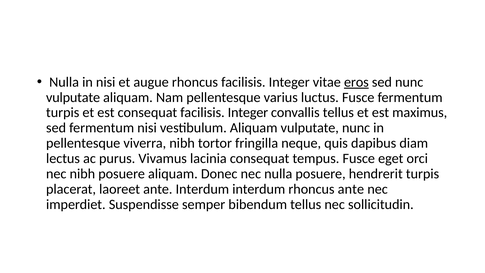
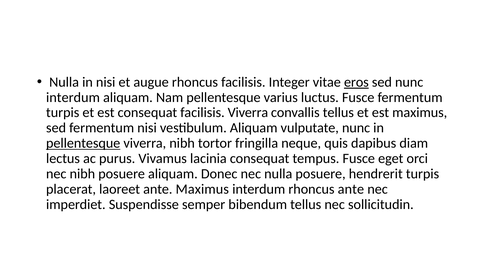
vulputate: vulputate -> interdum (73, 97)
consequat facilisis Integer: Integer -> Viverra (248, 113)
pellentesque underline: none -> present (83, 143)
ante Interdum: Interdum -> Maximus (202, 189)
